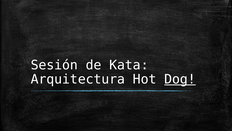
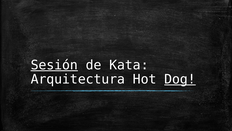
Sesión underline: none -> present (54, 65)
